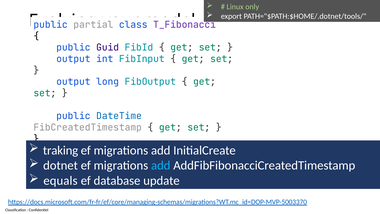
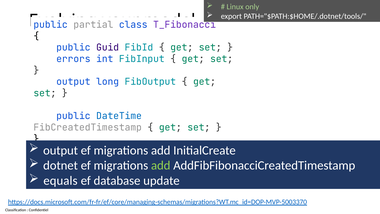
output: output -> errors (73, 59)
traking: traking -> output (61, 150)
add colour: light blue -> light green (161, 165)
